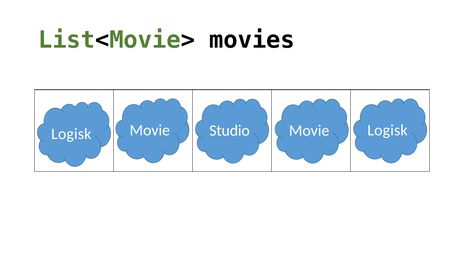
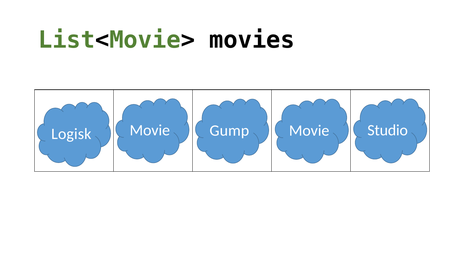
Studio: Studio -> Gump (229, 130)
Movie Logisk: Logisk -> Studio (388, 130)
